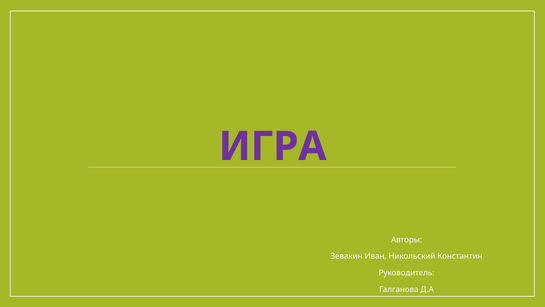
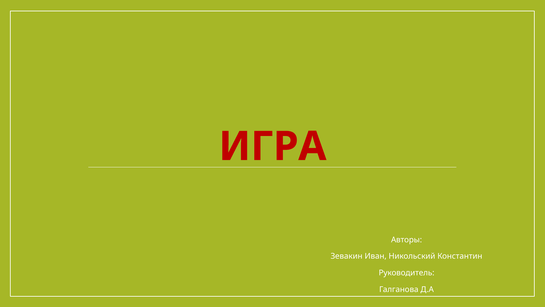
ИГРА colour: purple -> red (273, 146)
